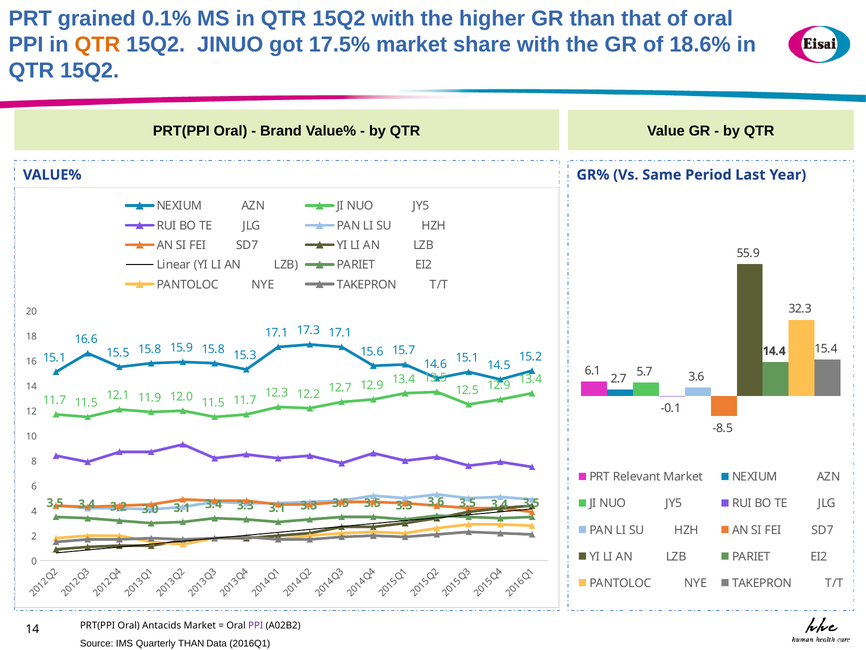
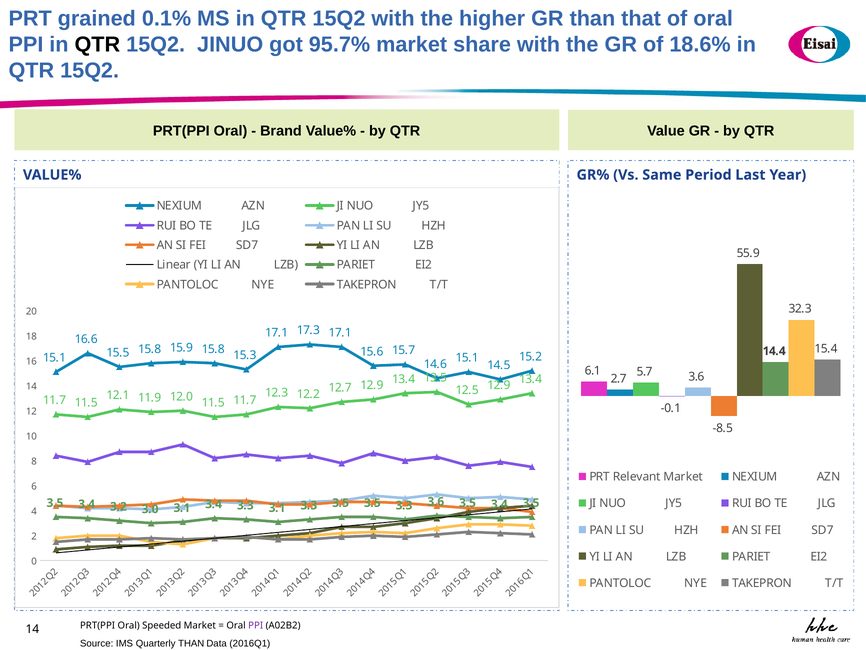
QTR colour: orange -> black (97, 45)
17.5%: 17.5% -> 95.7% (339, 45)
Antacids: Antacids -> Speeded (162, 625)
